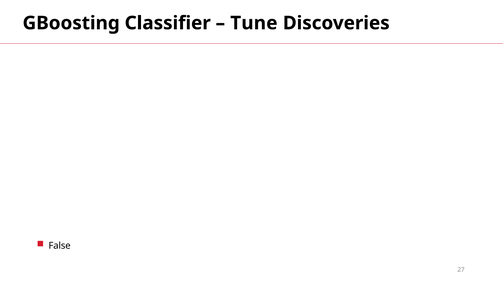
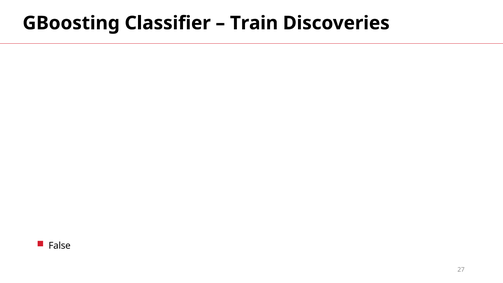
Tune: Tune -> Train (254, 23)
